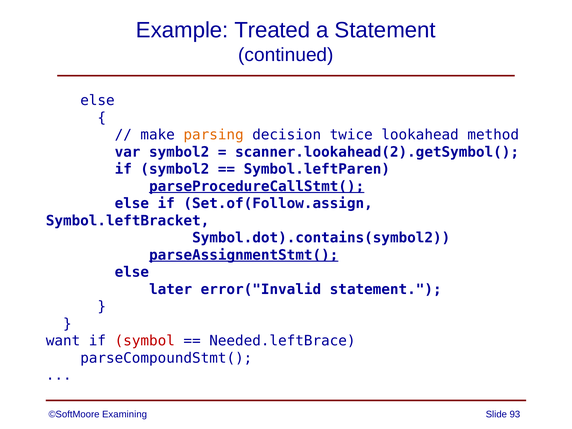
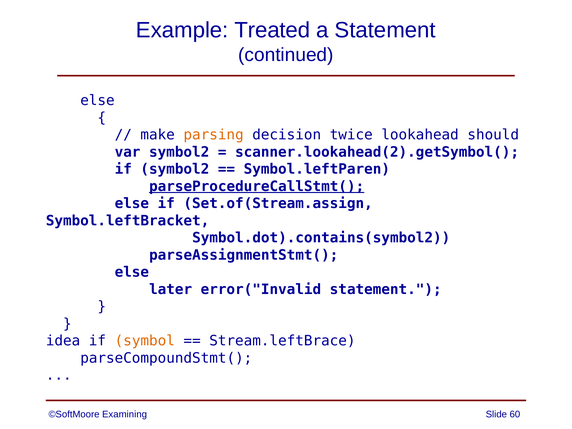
method: method -> should (493, 135)
Set.of(Follow.assign: Set.of(Follow.assign -> Set.of(Stream.assign (278, 204)
parseAssignmentStmt( underline: present -> none (244, 255)
want: want -> idea (63, 341)
symbol colour: red -> orange (145, 341)
Needed.leftBrace: Needed.leftBrace -> Stream.leftBrace (282, 341)
93: 93 -> 60 (515, 414)
